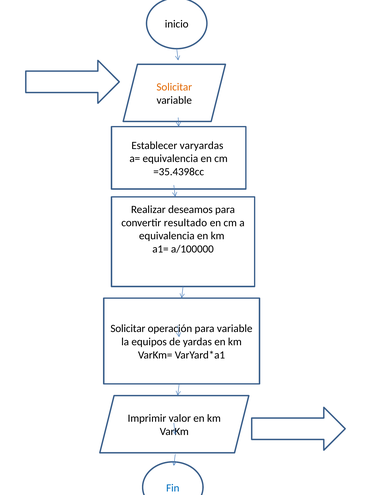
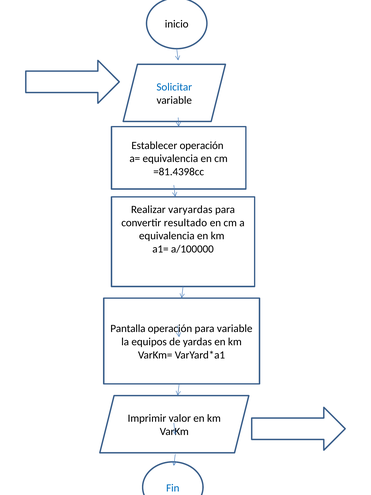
Solicitar colour: orange -> blue (174, 87)
Establecer varyardas: varyardas -> operación (202, 145)
=35.4398cc: =35.4398cc -> =81.4398cc (179, 172)
deseamos: deseamos -> varyardas (190, 209)
Solicitar: Solicitar -> Pantalla (128, 328)
